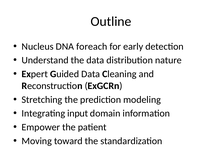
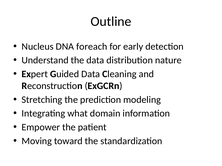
input: input -> what (78, 114)
